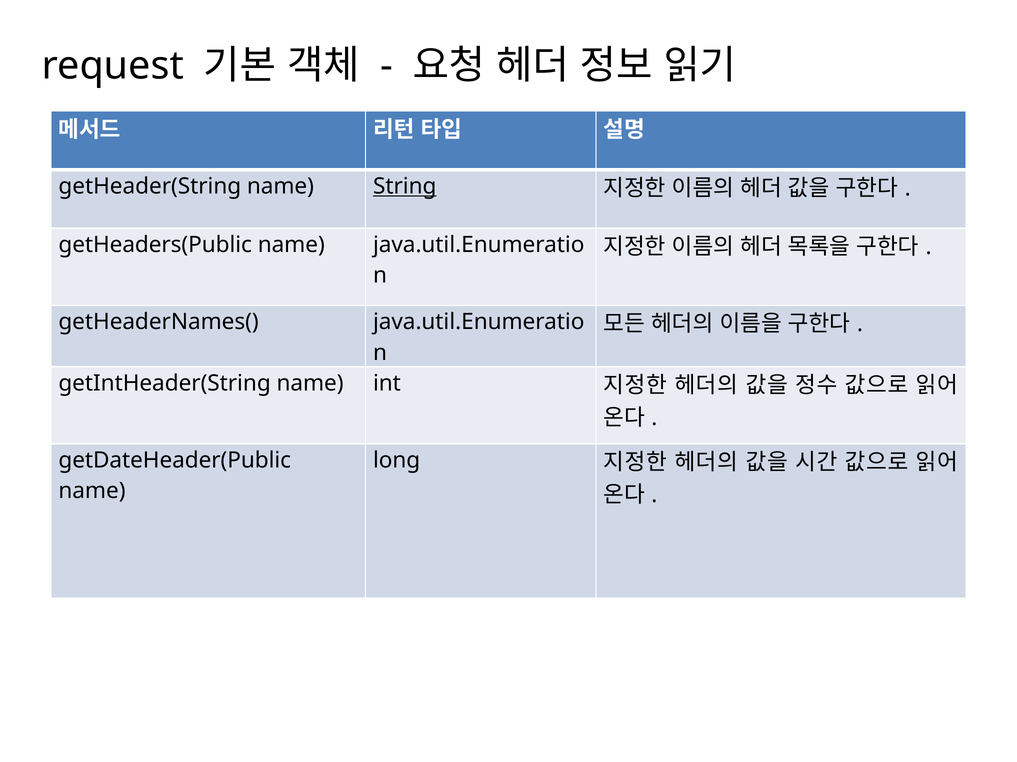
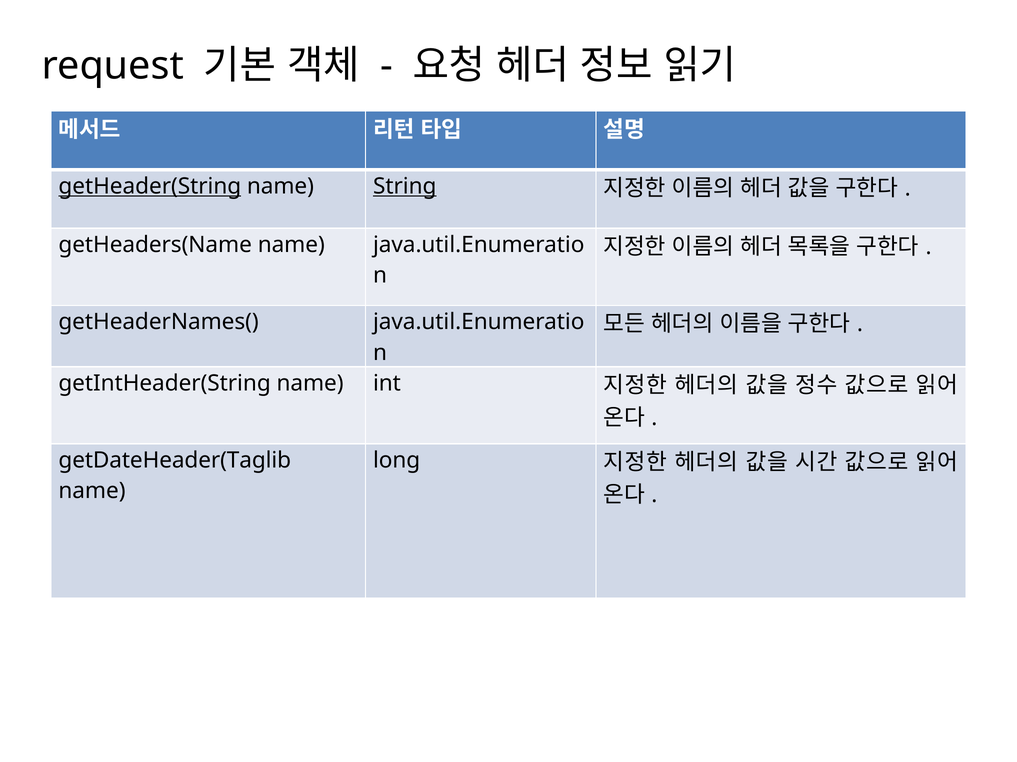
getHeader(String underline: none -> present (150, 186)
getHeaders(Public: getHeaders(Public -> getHeaders(Name (155, 245)
getDateHeader(Public: getDateHeader(Public -> getDateHeader(Taglib (175, 461)
